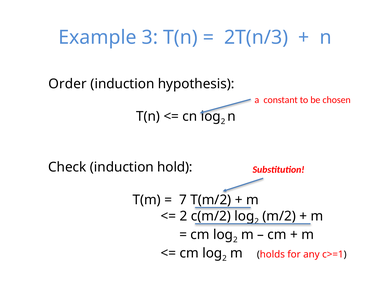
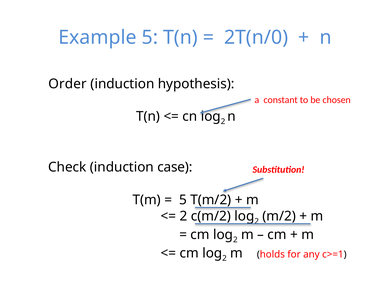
Example 3: 3 -> 5 (150, 37)
2T(n/3: 2T(n/3 -> 2T(n/0 (256, 37)
hold: hold -> case (175, 167)
7: 7 -> 5 (183, 199)
